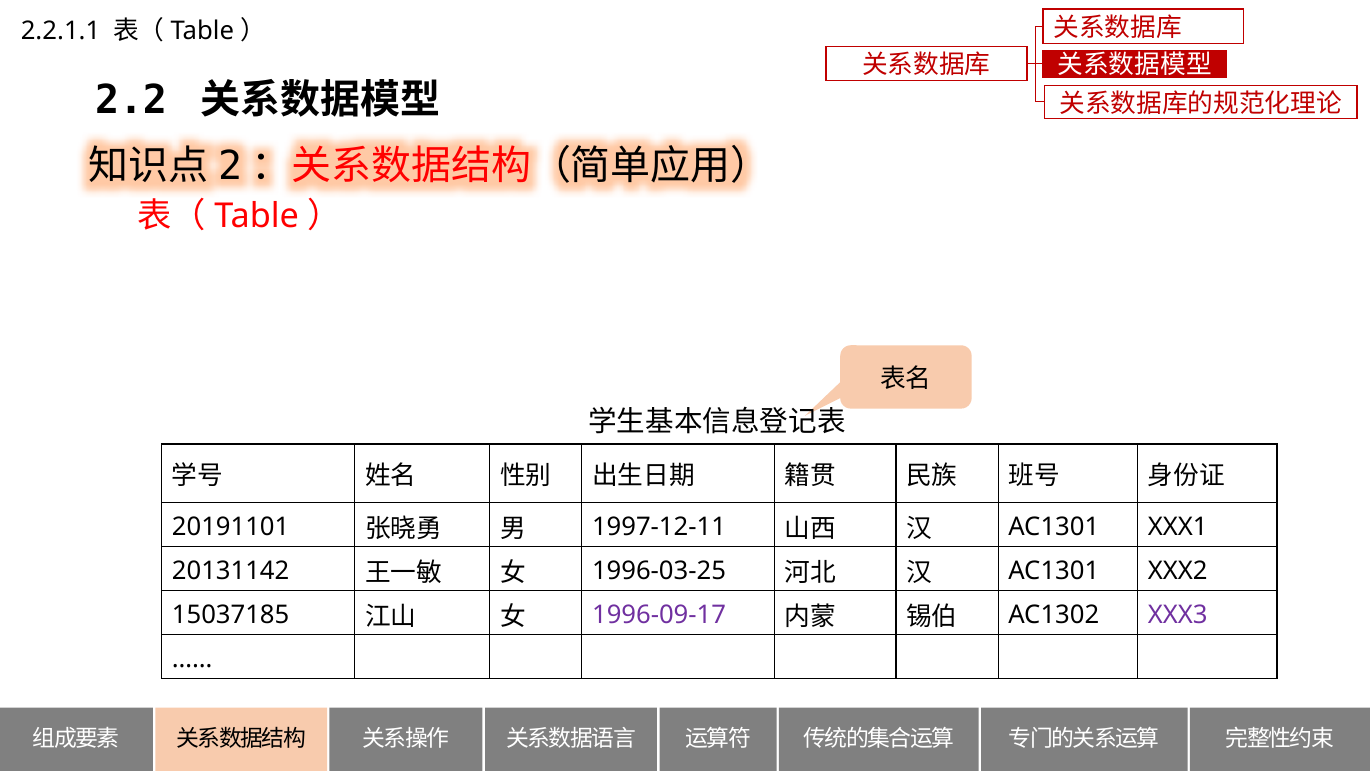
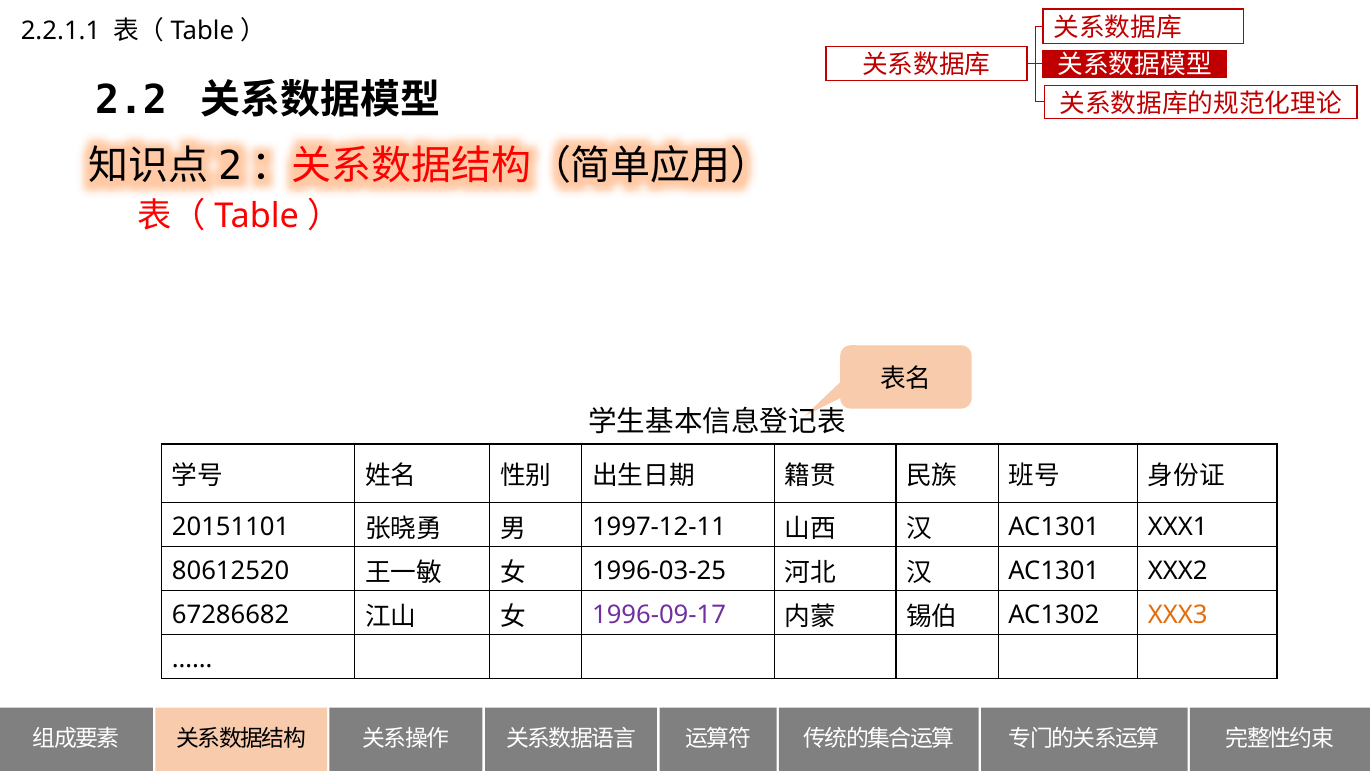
20191101: 20191101 -> 20151101 (231, 526)
20131142: 20131142 -> 80612520 (231, 570)
15037185: 15037185 -> 67286682 (231, 614)
XXX3 colour: purple -> orange (1178, 614)
